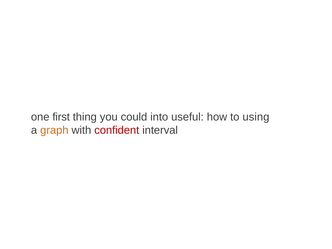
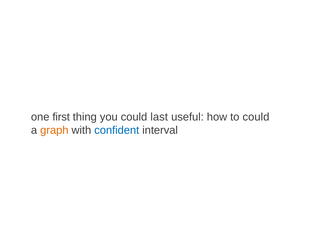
into: into -> last (159, 117)
to using: using -> could (256, 117)
confident colour: red -> blue (117, 130)
